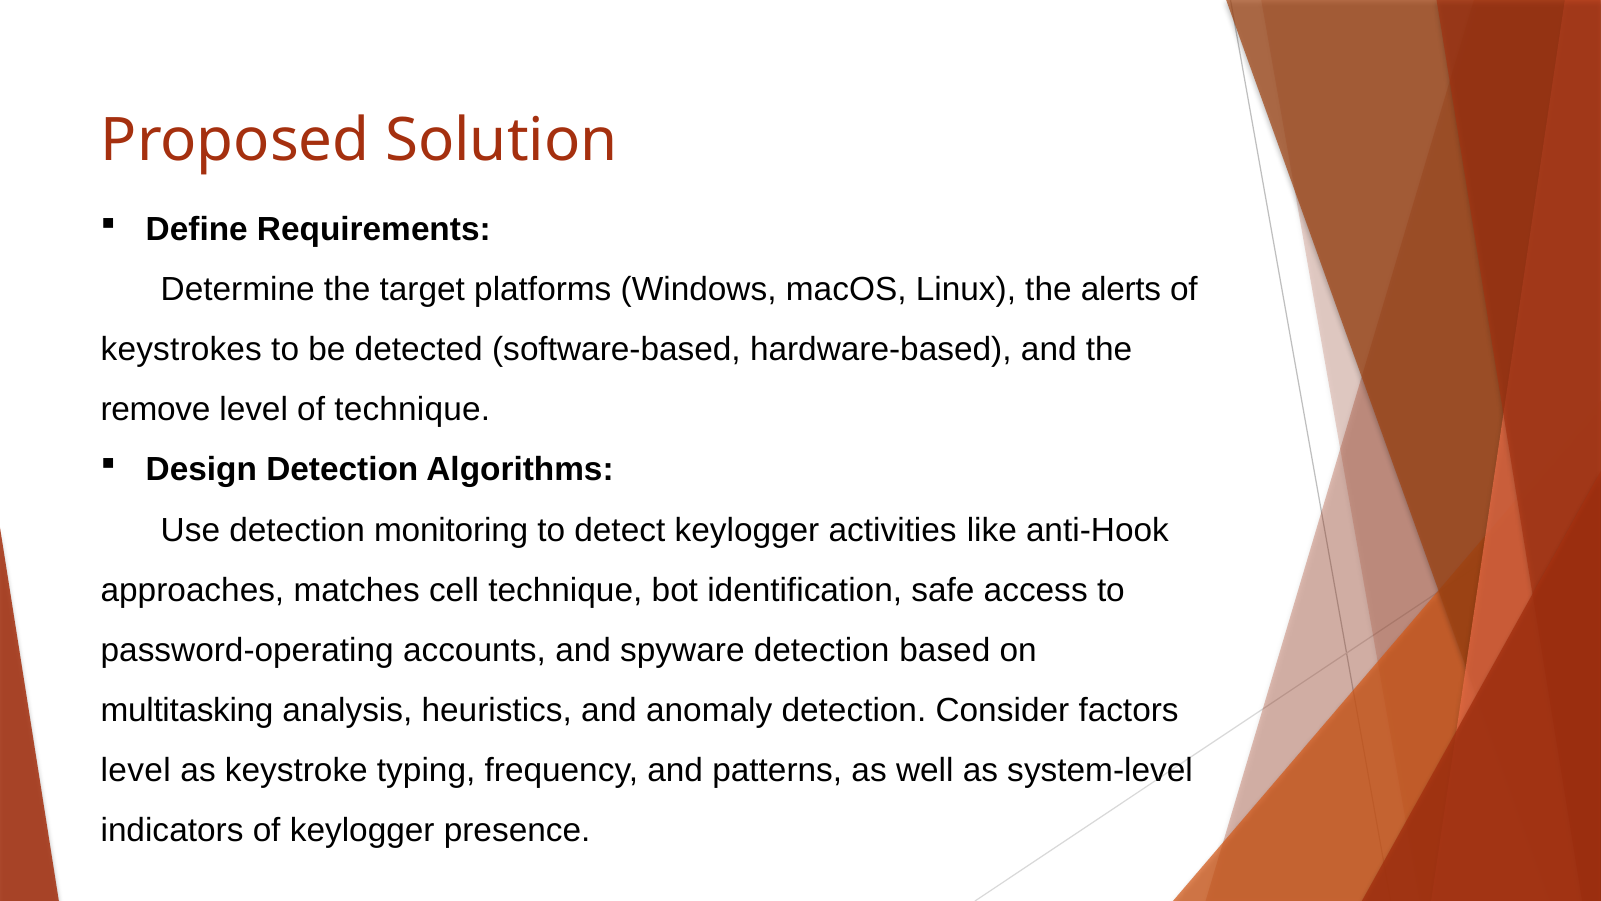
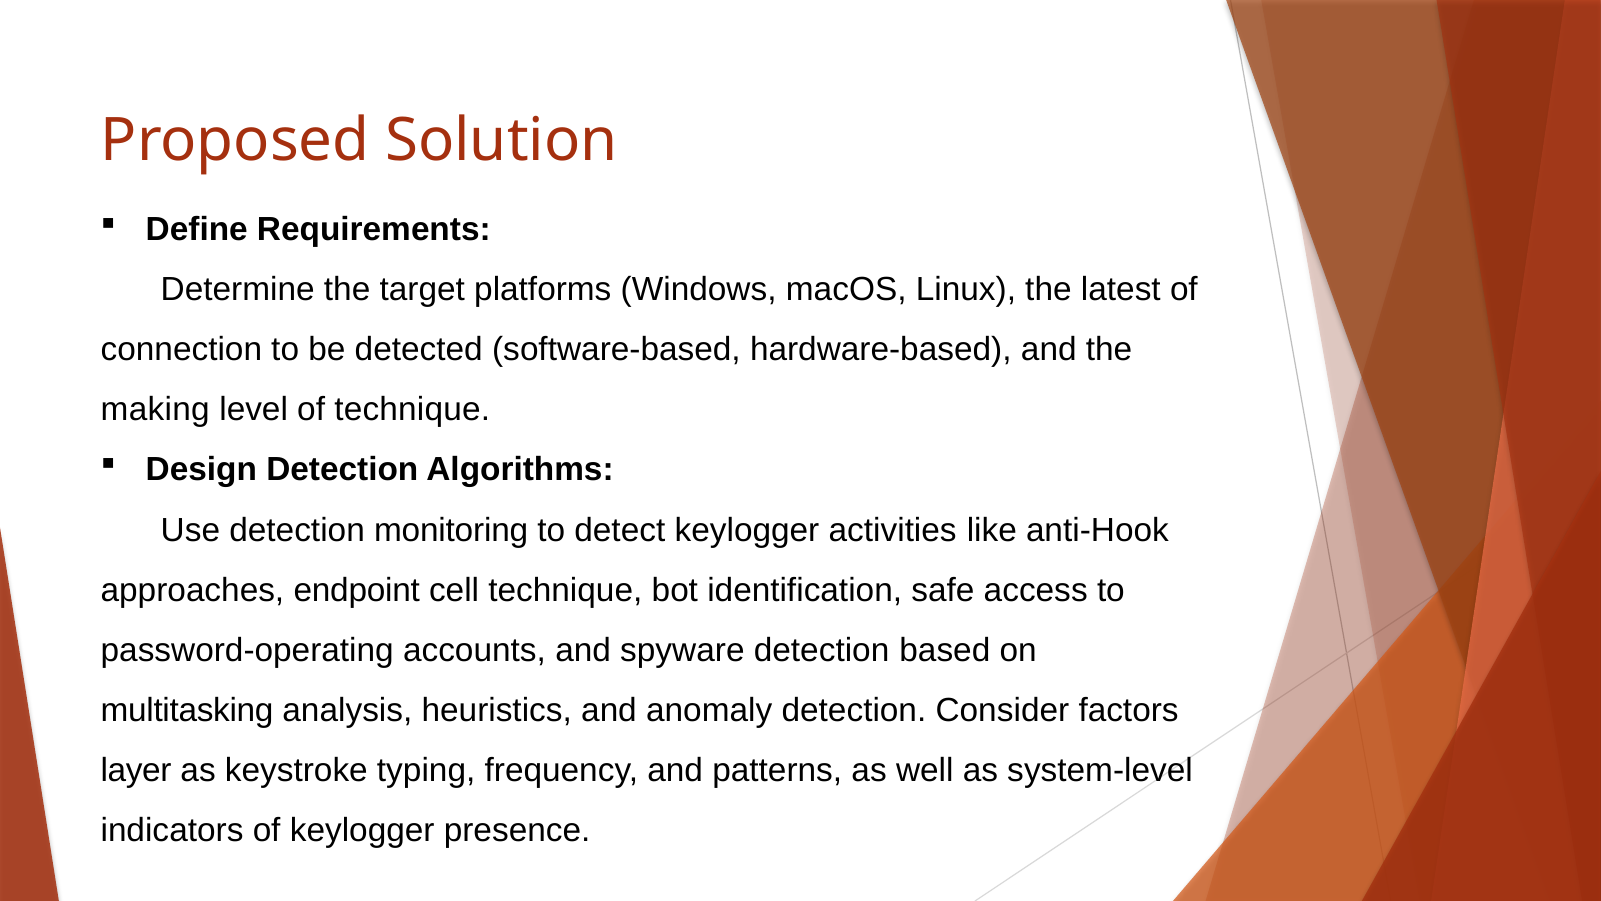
alerts: alerts -> latest (1121, 290)
keystrokes: keystrokes -> connection (181, 350)
remove: remove -> making (155, 410)
matches: matches -> endpoint (357, 590)
level: level -> layer (136, 770)
